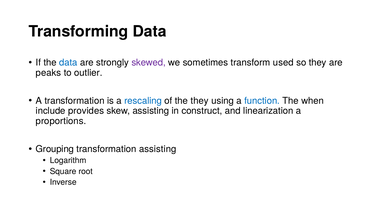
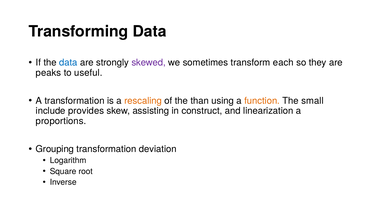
used: used -> each (283, 63)
outlier: outlier -> useful (88, 73)
rescaling colour: blue -> orange (143, 101)
the they: they -> than (200, 101)
function colour: blue -> orange (262, 101)
when: when -> small (312, 101)
transformation assisting: assisting -> deviation (158, 149)
